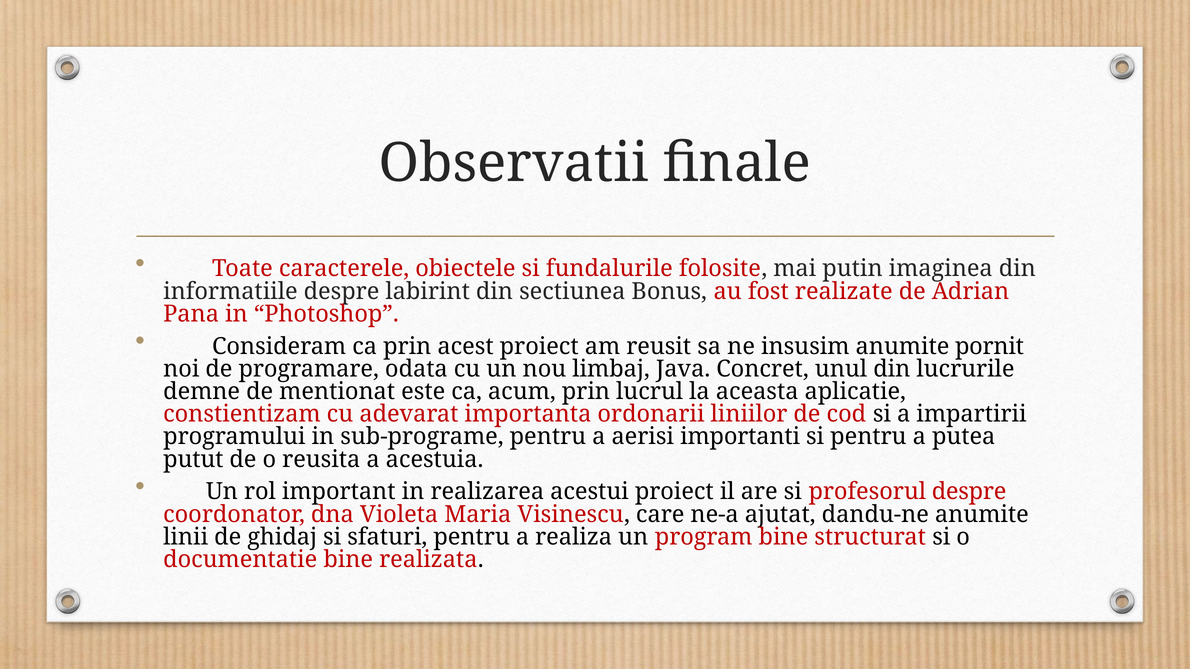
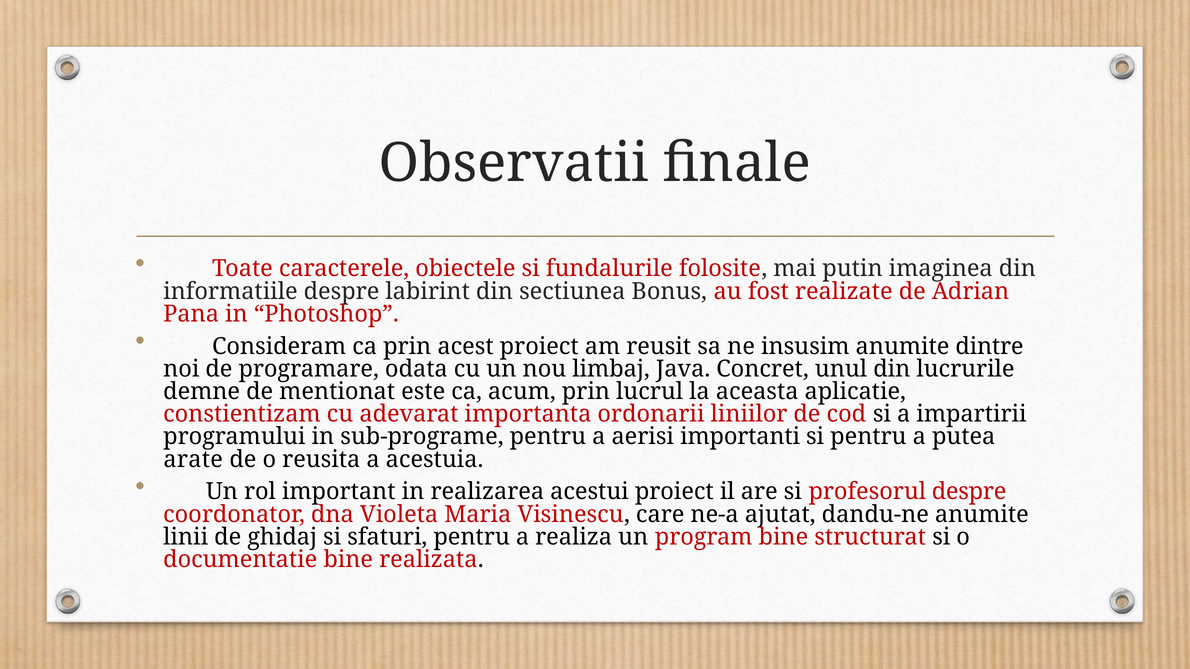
pornit: pornit -> dintre (989, 347)
putut: putut -> arate (193, 459)
